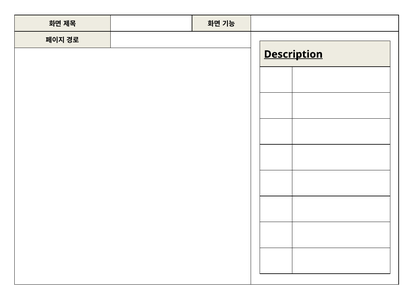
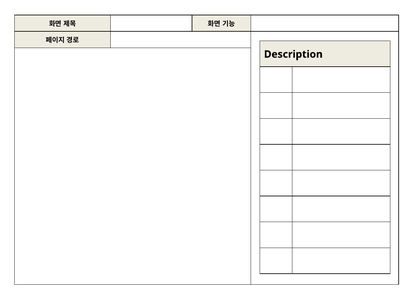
Description underline: present -> none (293, 54)
